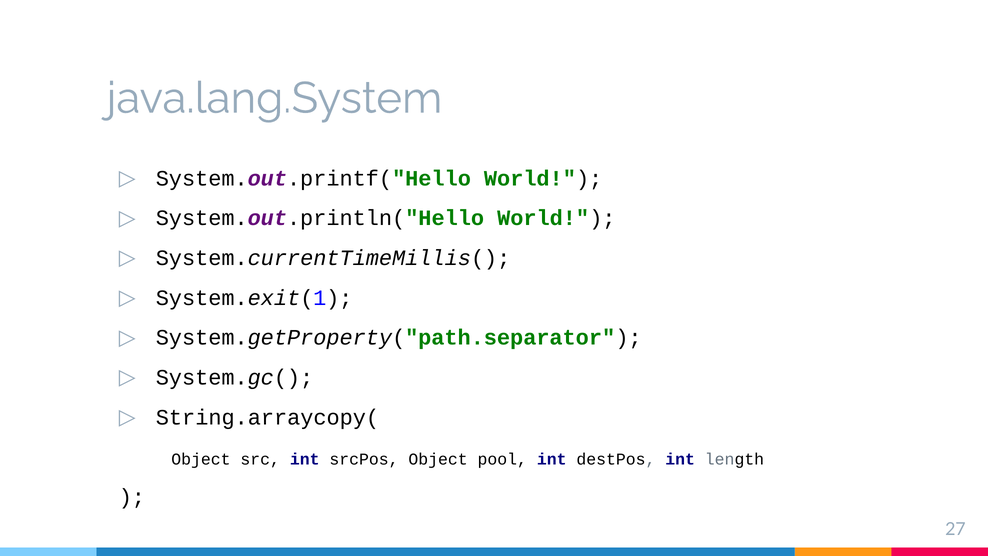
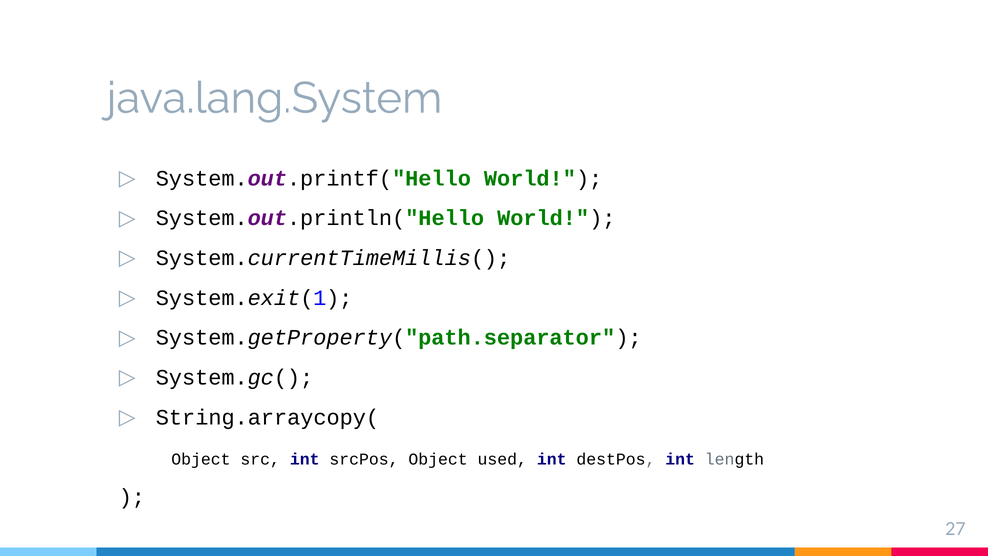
pool: pool -> used (502, 459)
